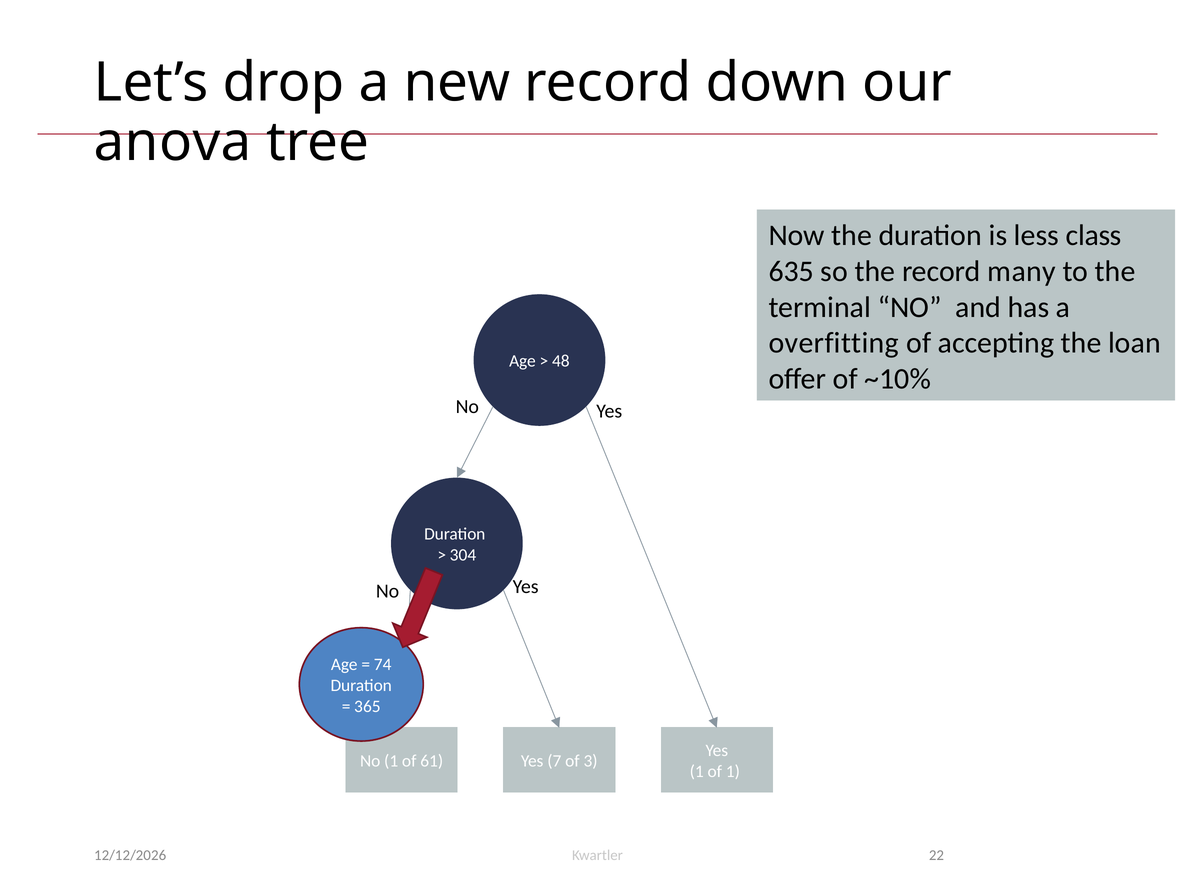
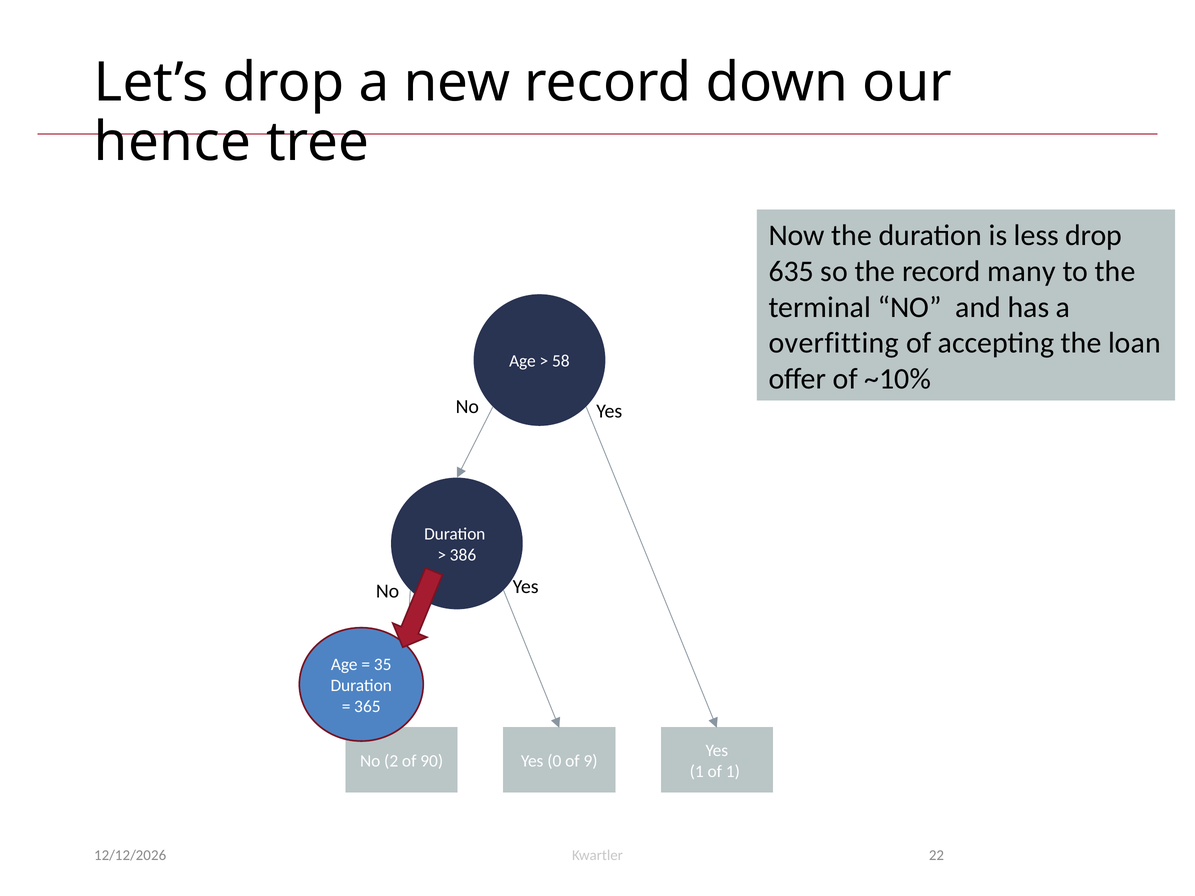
anova: anova -> hence (173, 142)
less class: class -> drop (1094, 236)
48: 48 -> 58 (561, 361)
304: 304 -> 386 (463, 555)
74: 74 -> 35 (383, 665)
No 1: 1 -> 2 (391, 761)
61: 61 -> 90 (432, 761)
7: 7 -> 0 (554, 761)
3: 3 -> 9 (591, 761)
